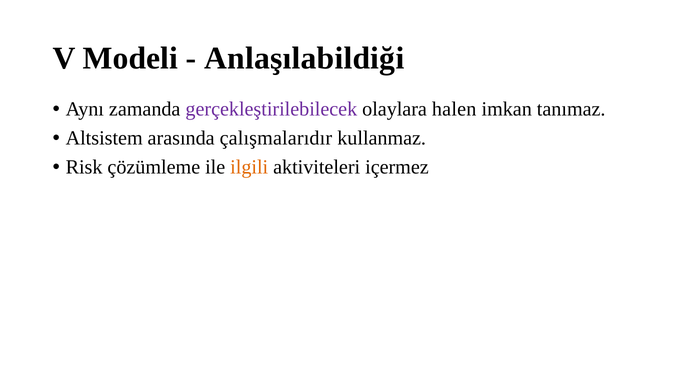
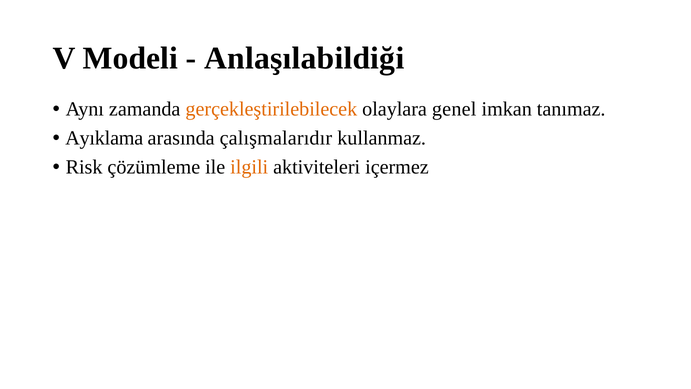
gerçekleştirilebilecek colour: purple -> orange (271, 109)
halen: halen -> genel (454, 109)
Altsistem: Altsistem -> Ayıklama (104, 138)
